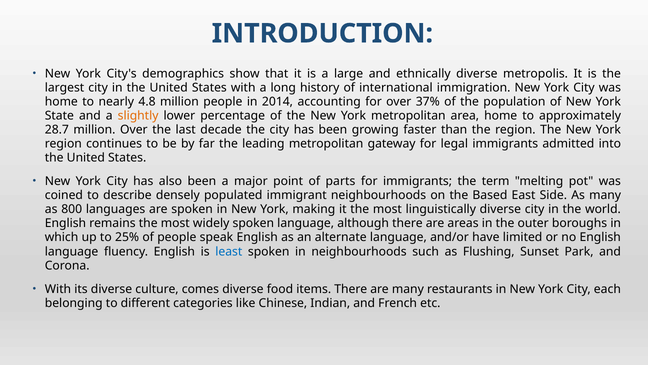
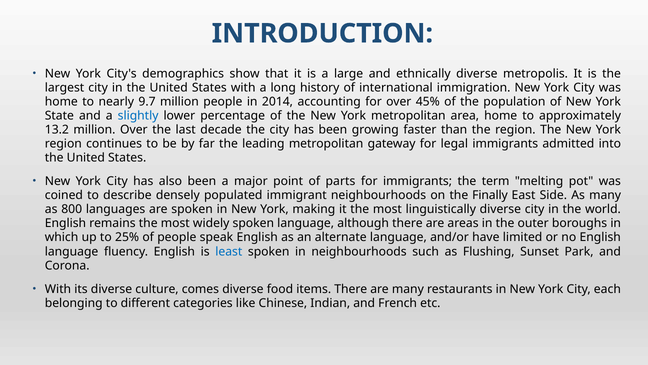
4.8: 4.8 -> 9.7 (147, 102)
37%: 37% -> 45% (428, 102)
slightly colour: orange -> blue (138, 116)
28.7: 28.7 -> 13.2 (57, 130)
Based: Based -> Finally (490, 195)
